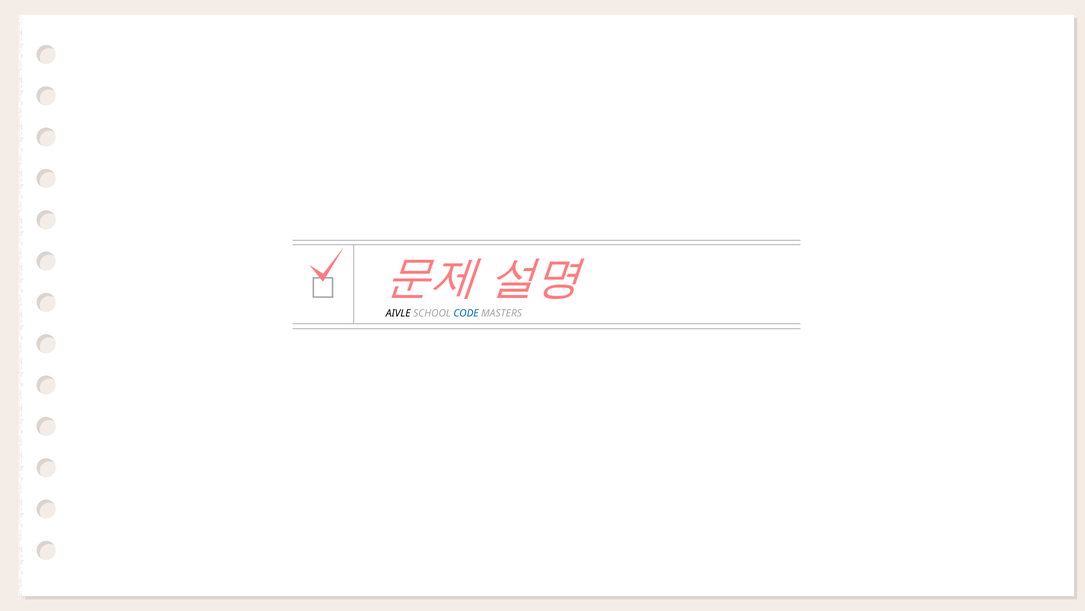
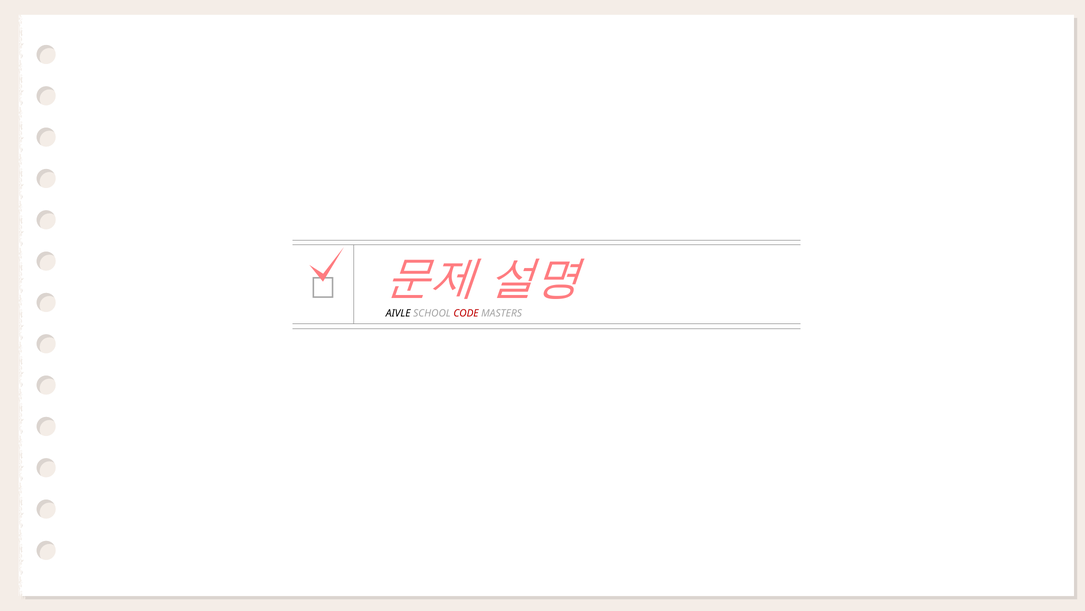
CODE colour: blue -> red (466, 313)
